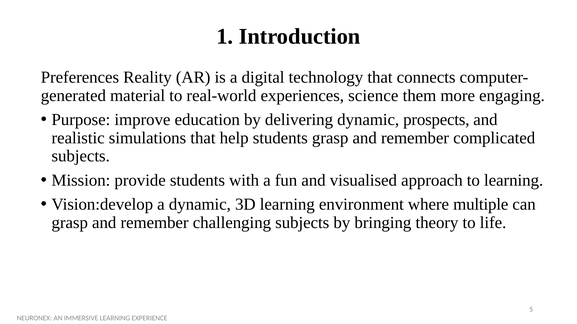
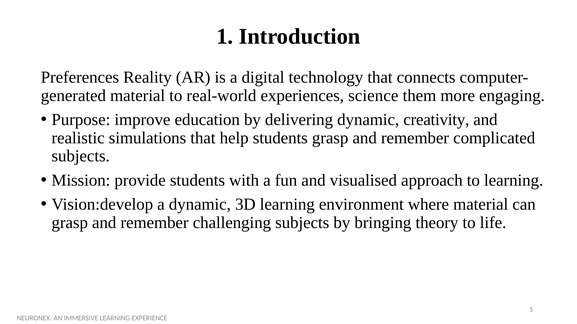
prospects: prospects -> creativity (436, 120)
where multiple: multiple -> material (481, 205)
